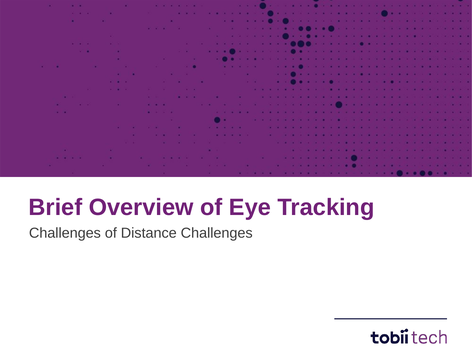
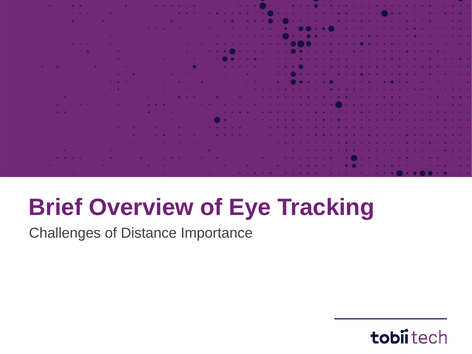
Distance Challenges: Challenges -> Importance (217, 233)
